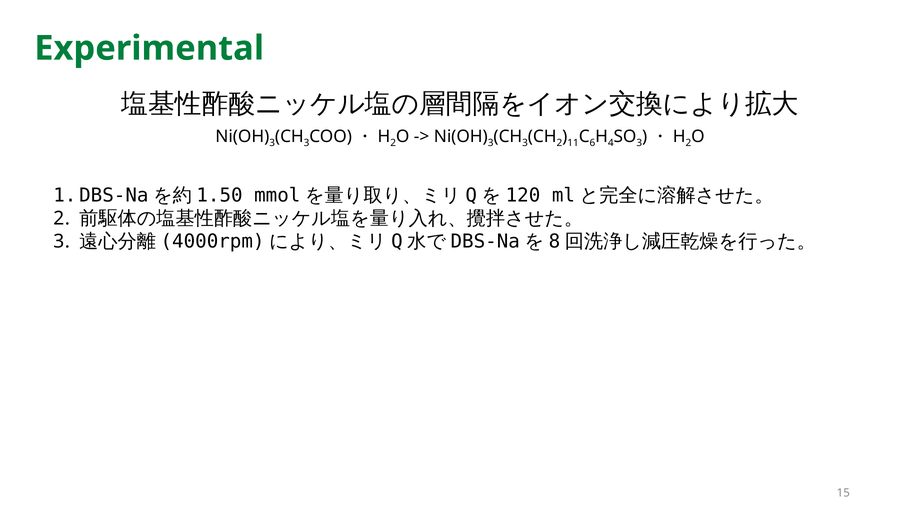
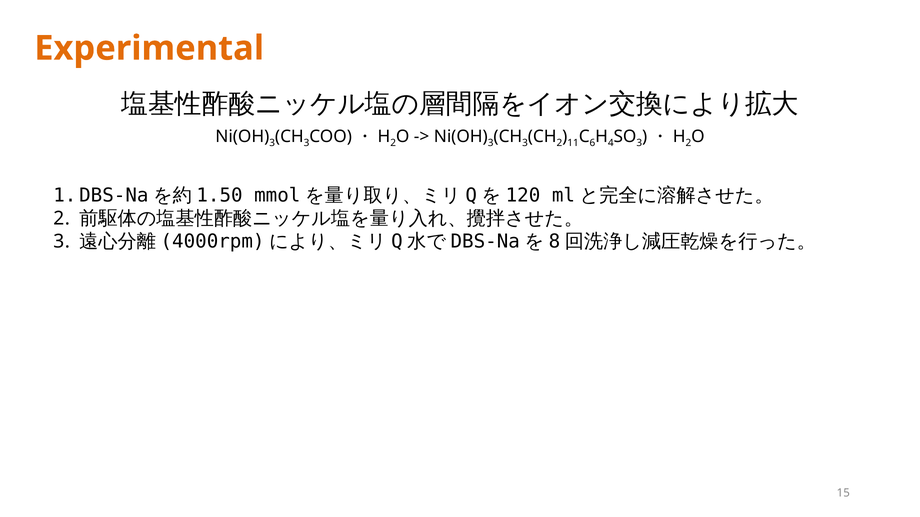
Experimental colour: green -> orange (149, 48)
